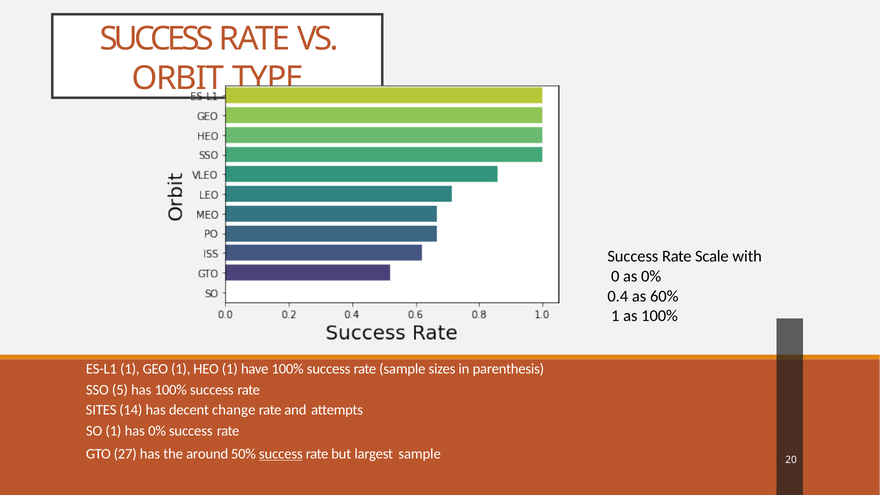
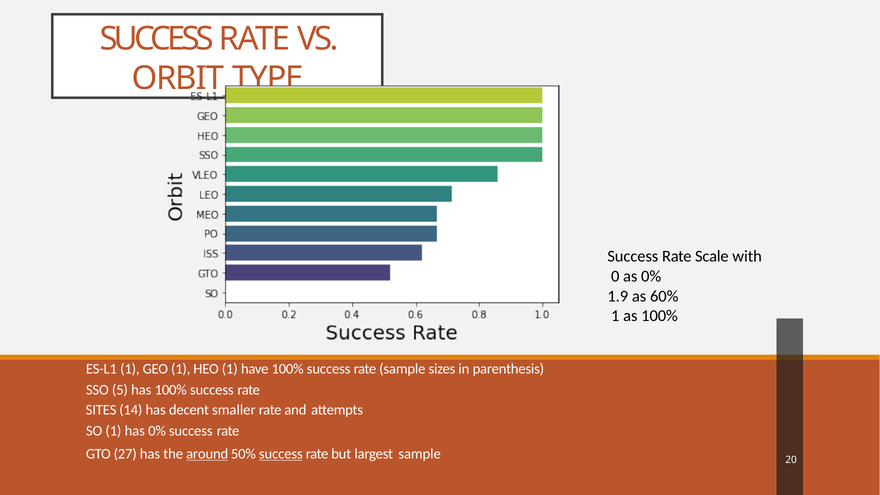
0.4: 0.4 -> 1.9 (618, 296)
change: change -> smaller (234, 410)
around underline: none -> present (207, 454)
